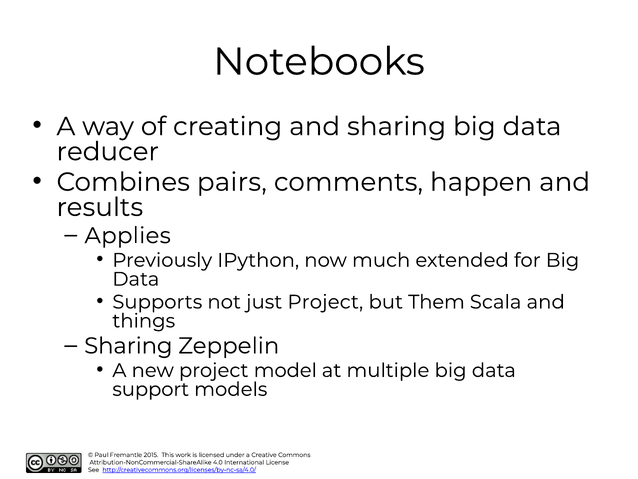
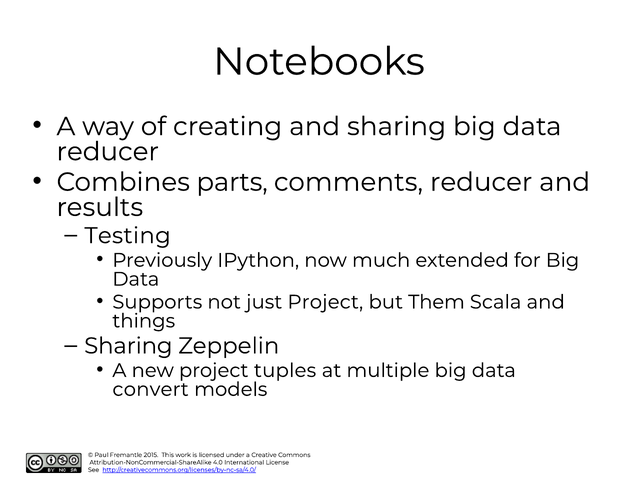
pairs: pairs -> parts (232, 182)
comments happen: happen -> reducer (481, 182)
Applies: Applies -> Testing (128, 235)
model: model -> tuples (285, 370)
support: support -> convert (151, 389)
